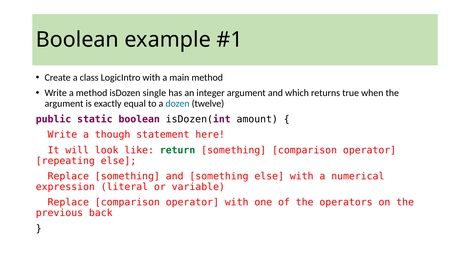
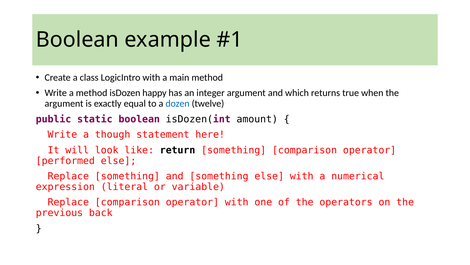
single: single -> happy (154, 93)
return colour: green -> black (178, 150)
repeating: repeating -> performed (65, 160)
